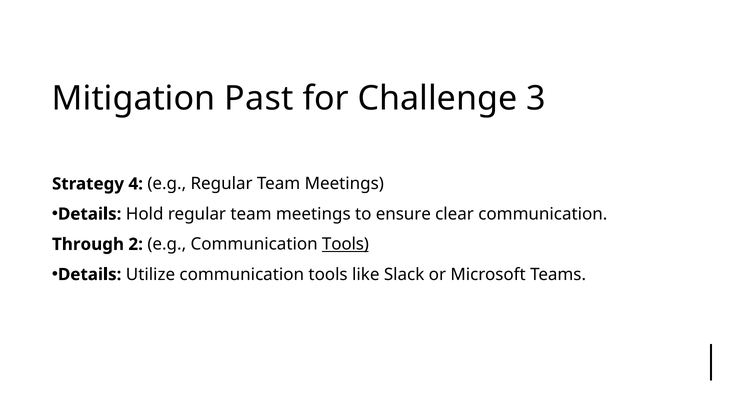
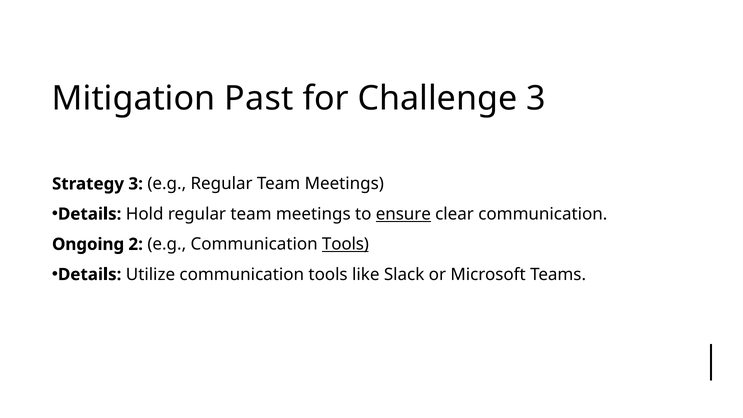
Strategy 4: 4 -> 3 (136, 184)
ensure underline: none -> present (403, 214)
Through: Through -> Ongoing (88, 244)
